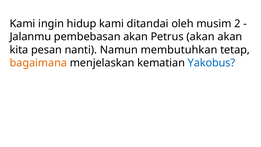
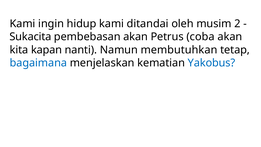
Jalanmu: Jalanmu -> Sukacita (30, 37)
Petrus akan: akan -> coba (201, 37)
pesan: pesan -> kapan (47, 50)
bagaimana colour: orange -> blue (38, 63)
